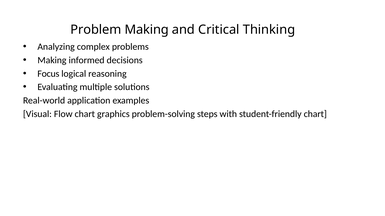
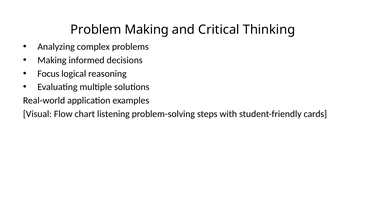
graphics: graphics -> listening (113, 114)
student-friendly chart: chart -> cards (315, 114)
